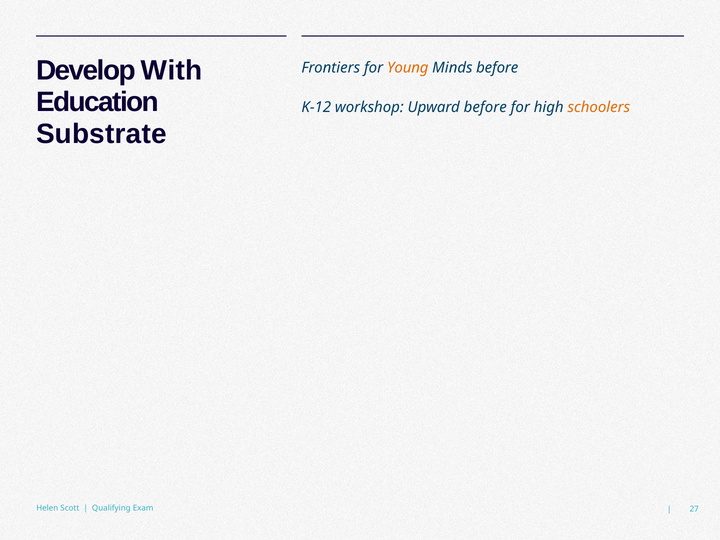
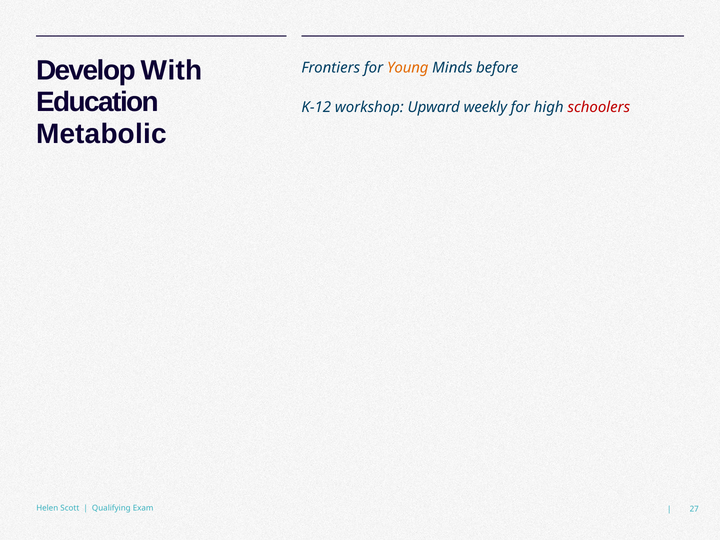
Upward before: before -> weekly (485, 107)
schoolers colour: orange -> red (599, 107)
Substrate: Substrate -> Metabolic (101, 134)
